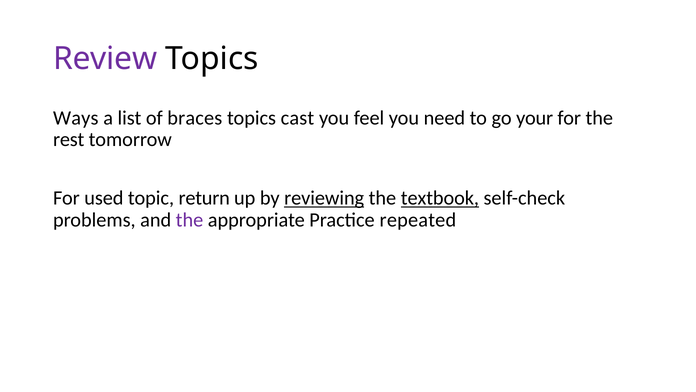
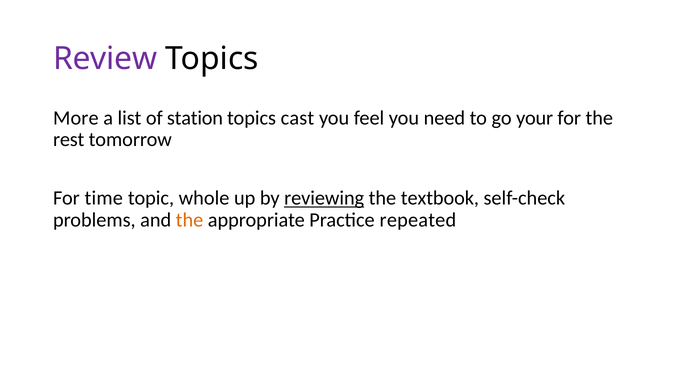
Ways: Ways -> More (76, 118)
braces: braces -> station (195, 118)
used: used -> time (104, 198)
return: return -> whole (204, 198)
textbook underline: present -> none (440, 198)
the colour: purple -> orange (190, 220)
